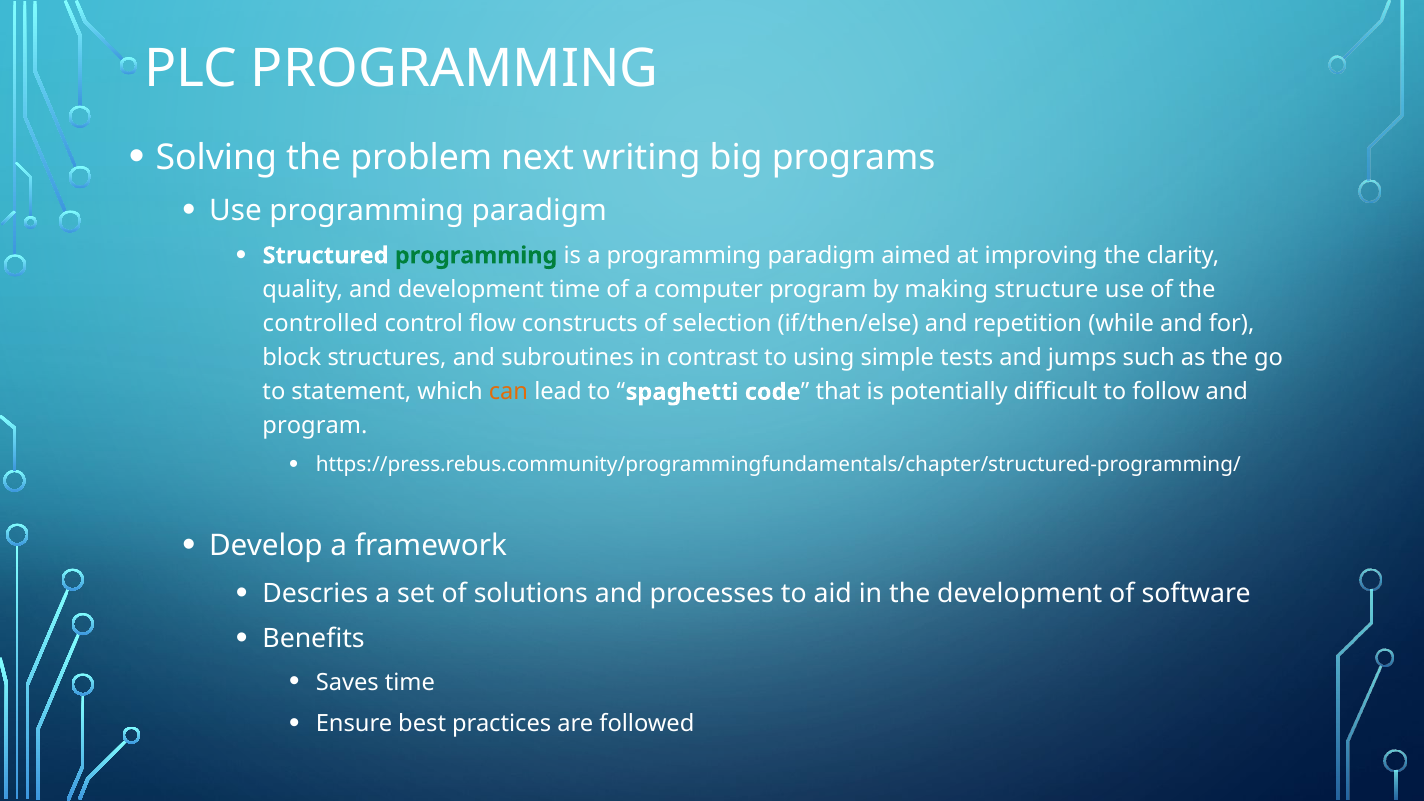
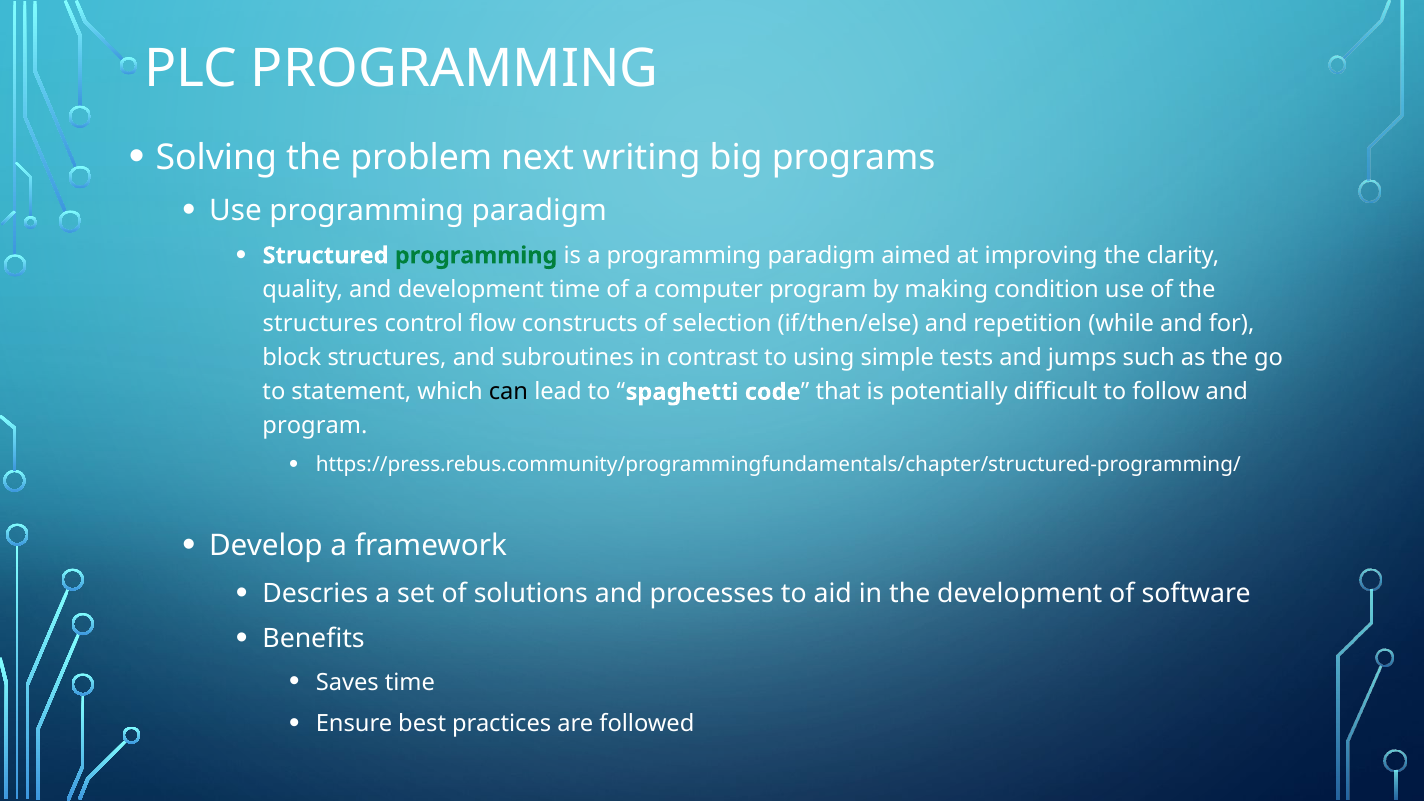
structure: structure -> condition (1047, 290)
controlled: controlled -> structures (320, 324)
can colour: orange -> black (508, 392)
